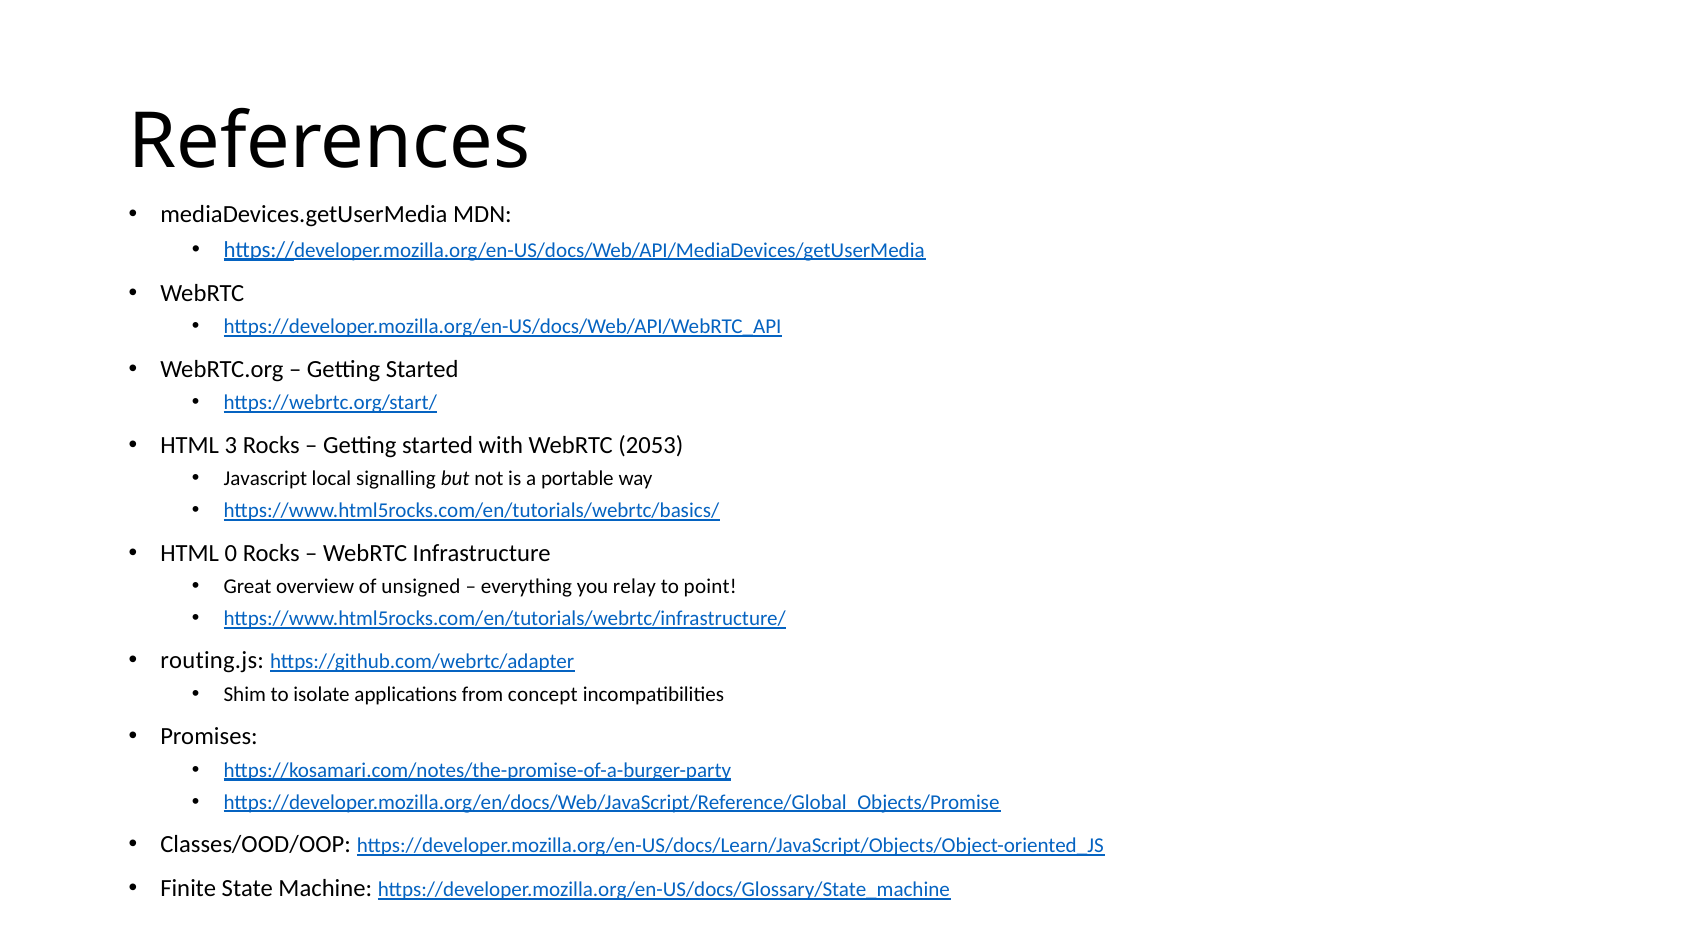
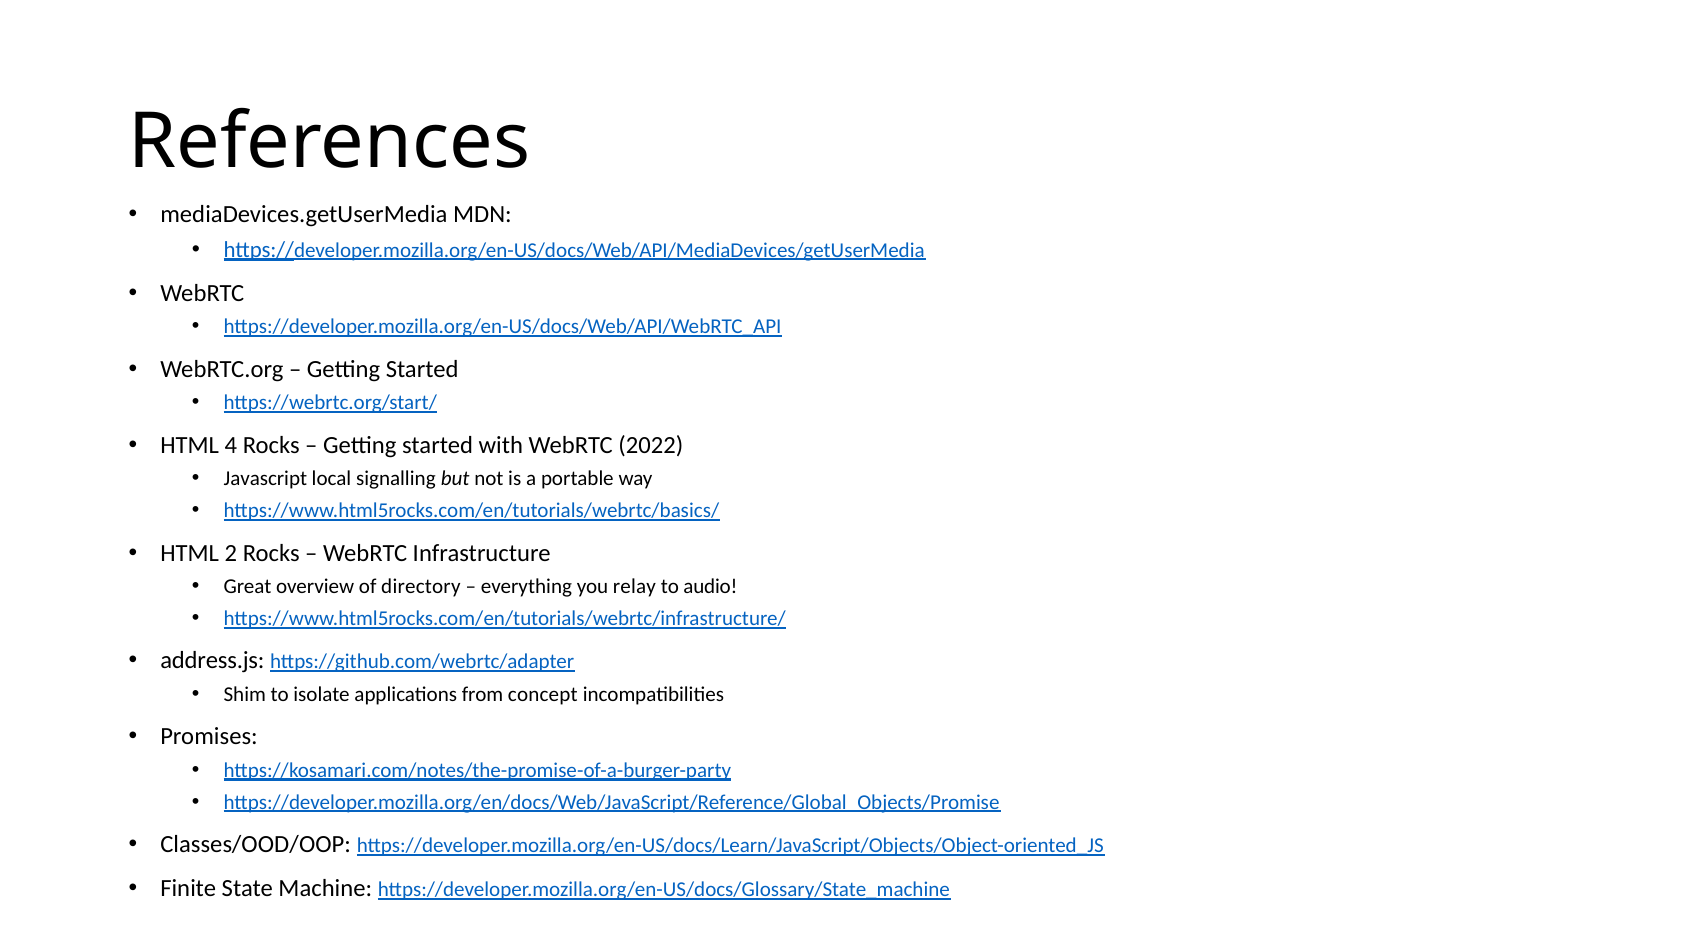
3: 3 -> 4 (231, 445)
2053: 2053 -> 2022 (651, 445)
0: 0 -> 2 (231, 553)
unsigned: unsigned -> directory (421, 586)
point: point -> audio (710, 586)
routing.js: routing.js -> address.js (212, 660)
